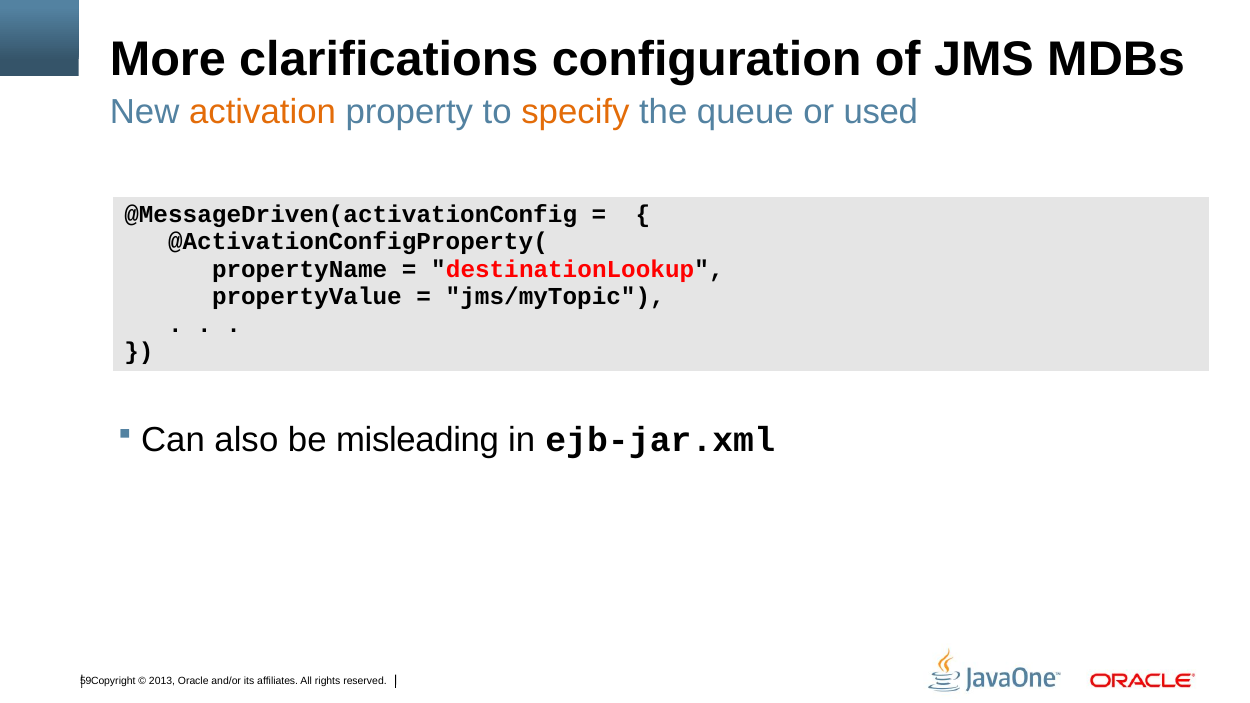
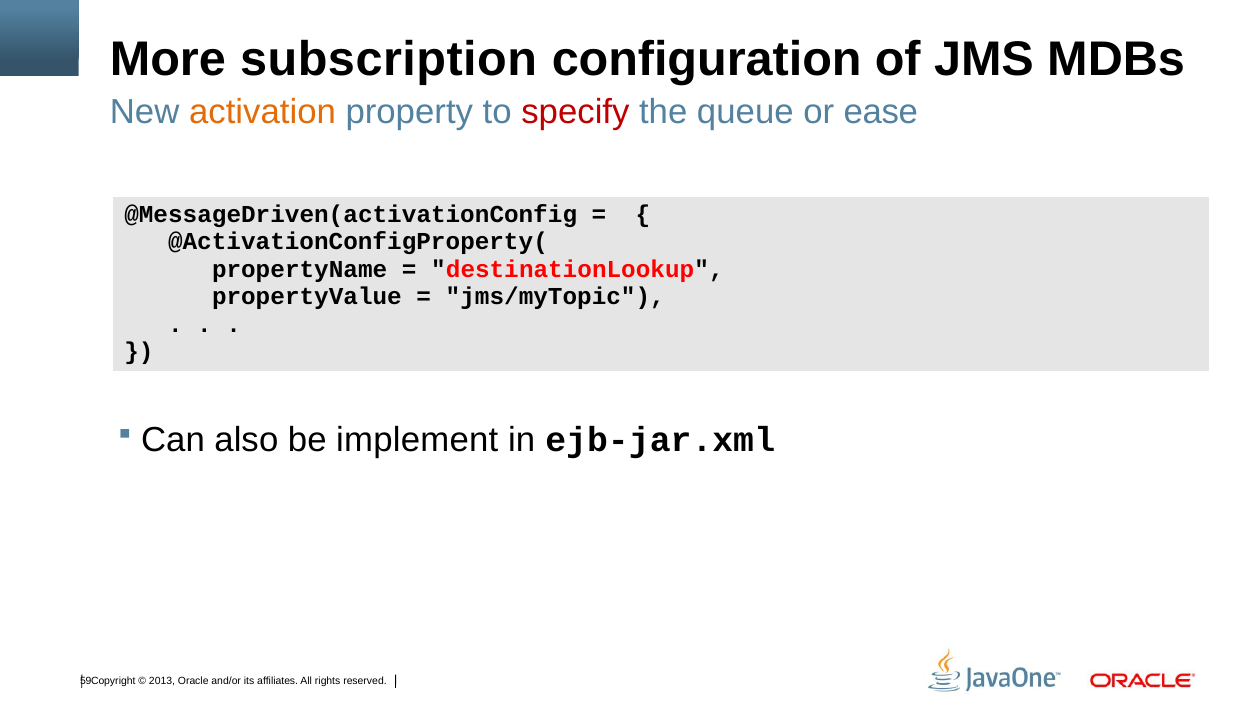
clarifications: clarifications -> subscription (389, 60)
specify colour: orange -> red (575, 112)
used: used -> ease (881, 112)
misleading: misleading -> implement (417, 440)
